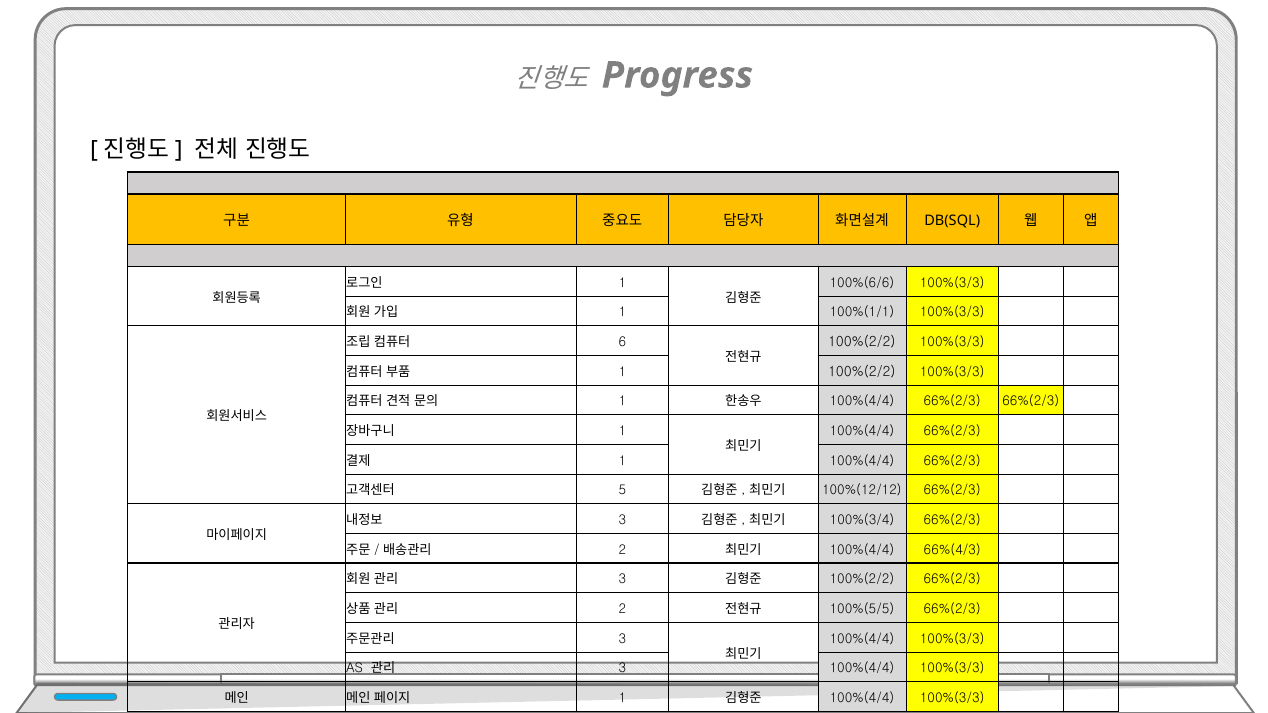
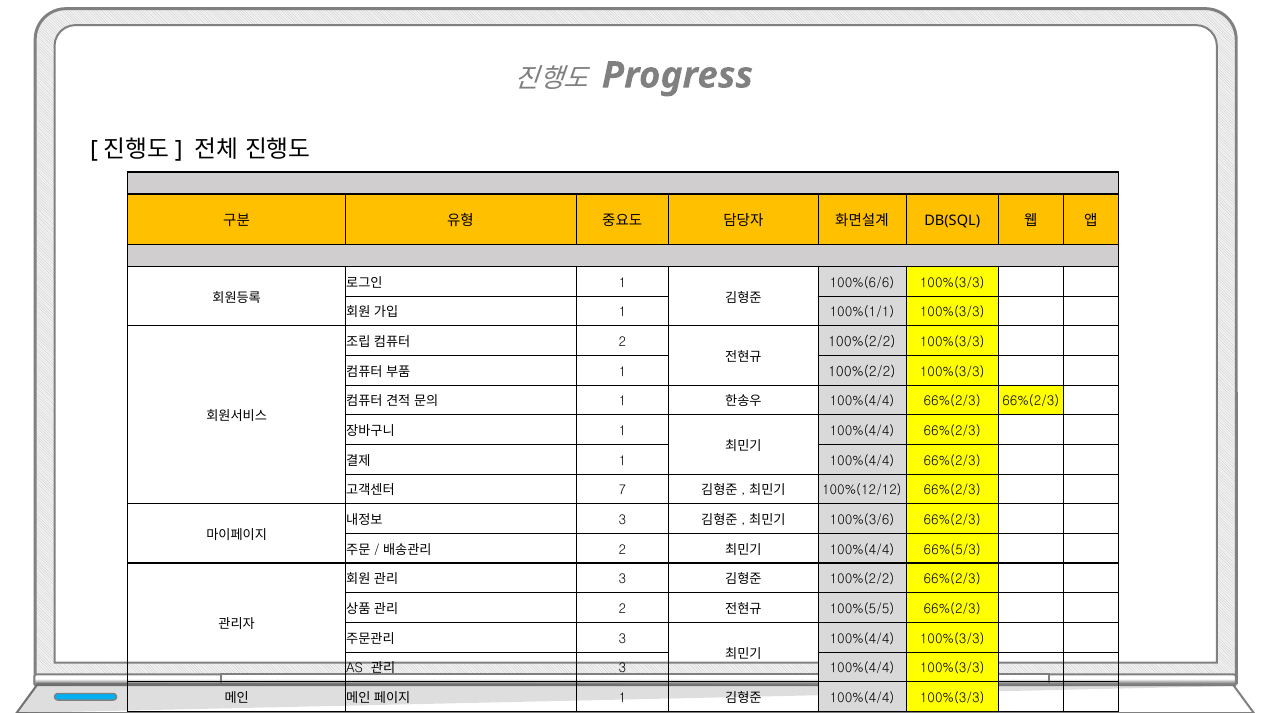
6: 6 -> 2 (622, 342)
5: 5 -> 7 (622, 491)
100%(3/4: 100%(3/4 -> 100%(3/6 (862, 520)
66%(4/3: 66%(4/3 -> 66%(5/3 (952, 550)
